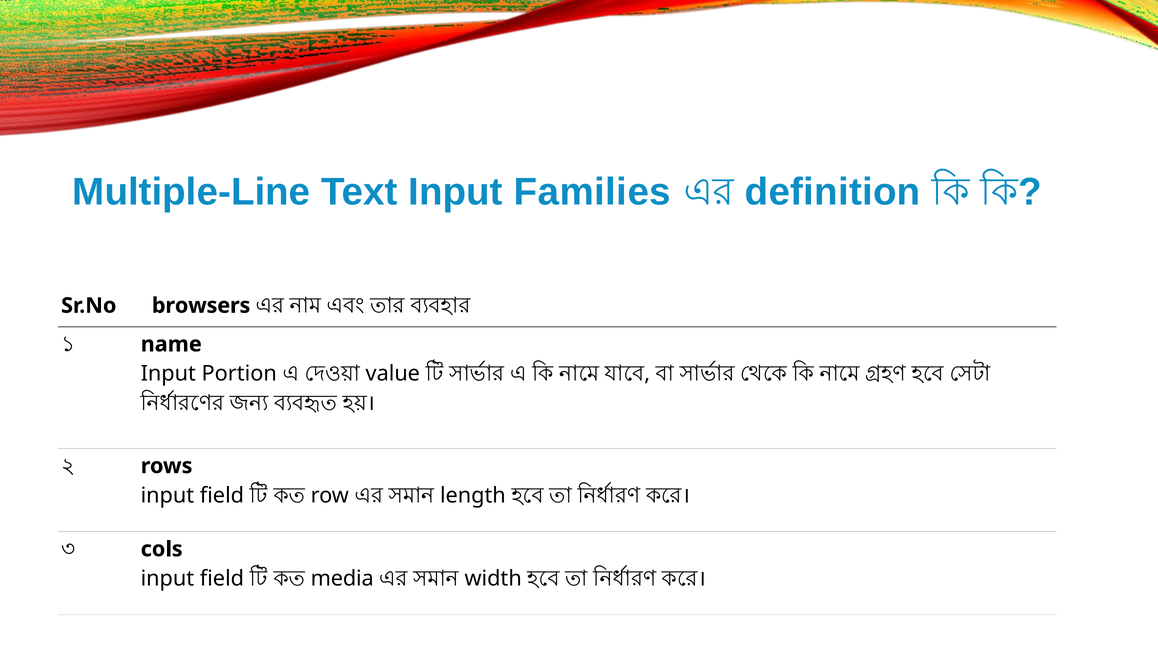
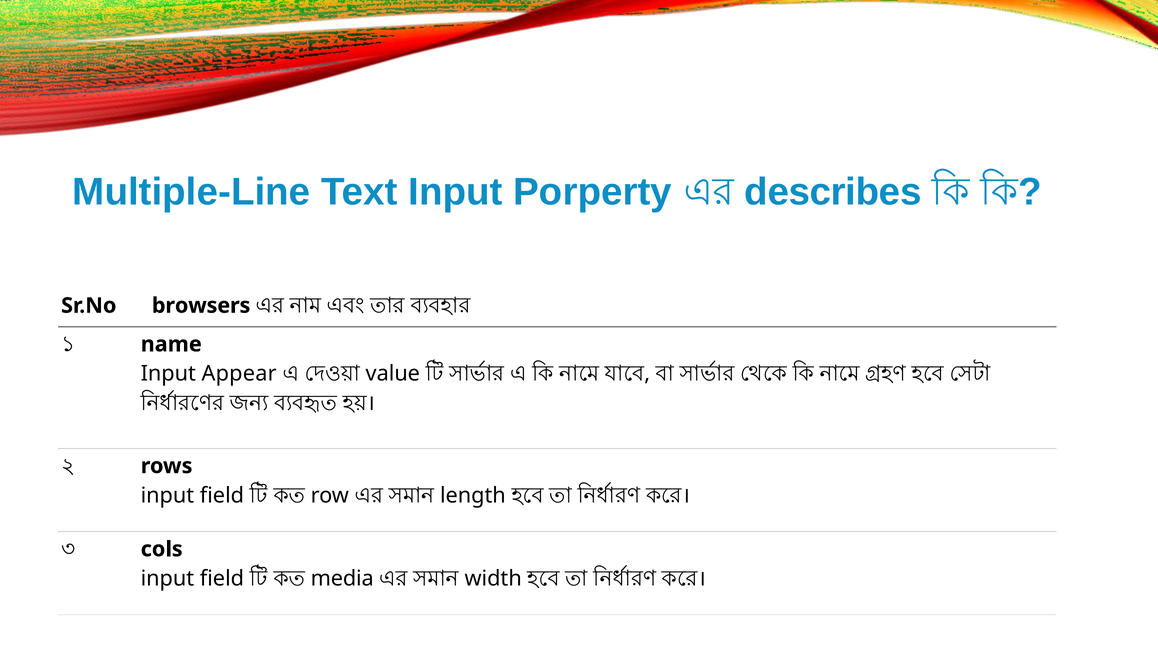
Families: Families -> Porperty (593, 192)
definition: definition -> describes (833, 192)
Portion: Portion -> Appear (239, 374)
